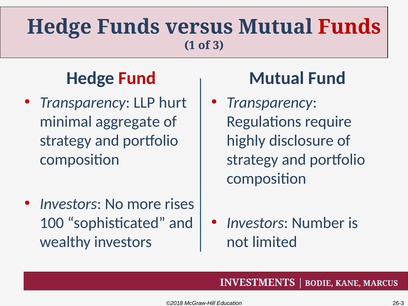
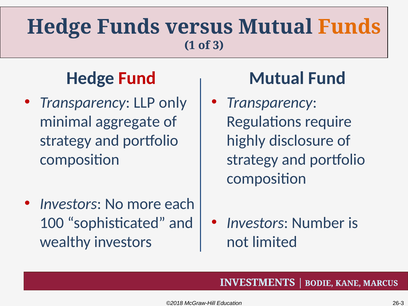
Funds colour: red -> orange (349, 27)
hurt: hurt -> only (173, 102)
rises: rises -> each (180, 204)
